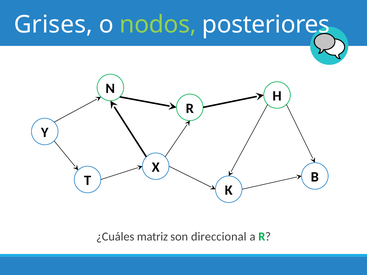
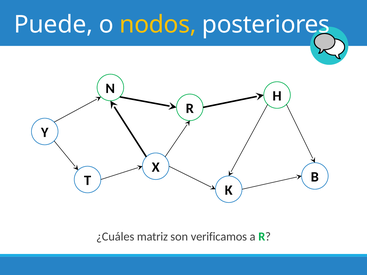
Grises: Grises -> Puede (53, 25)
nodos colour: light green -> yellow (158, 25)
direccional: direccional -> verificamos (219, 237)
